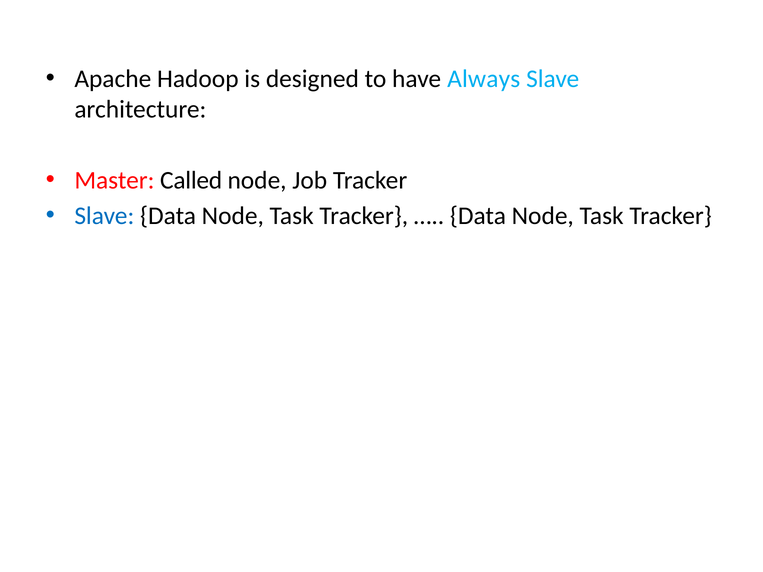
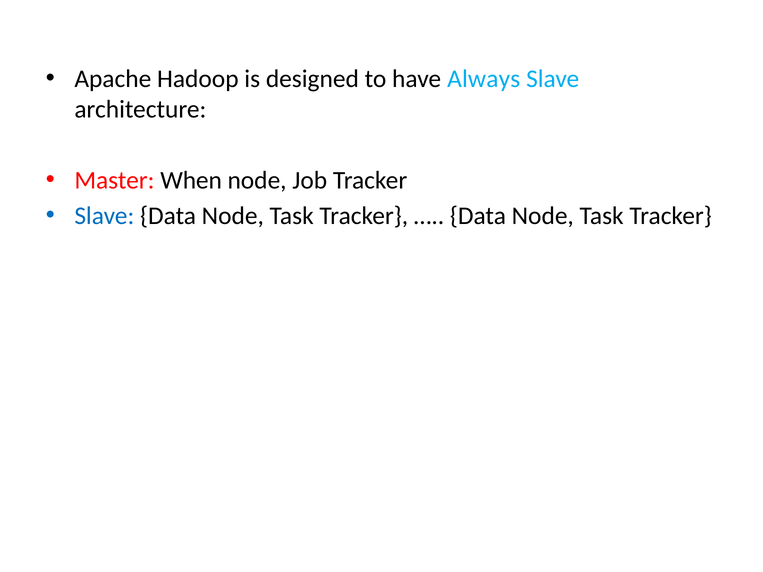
Called: Called -> When (191, 180)
